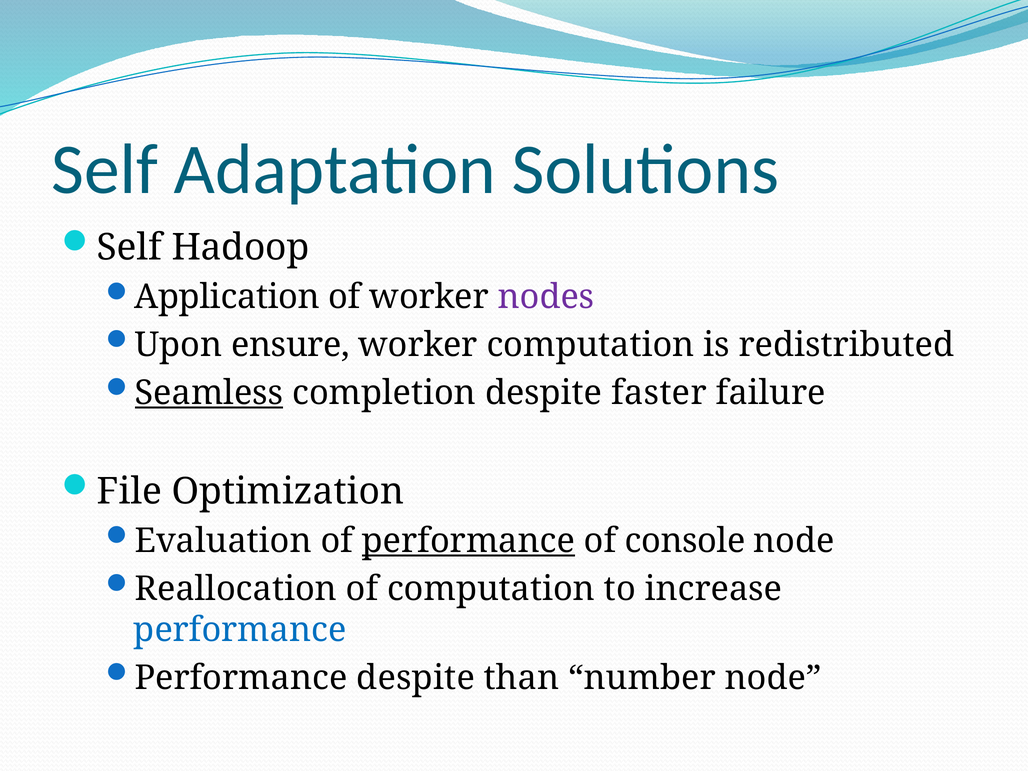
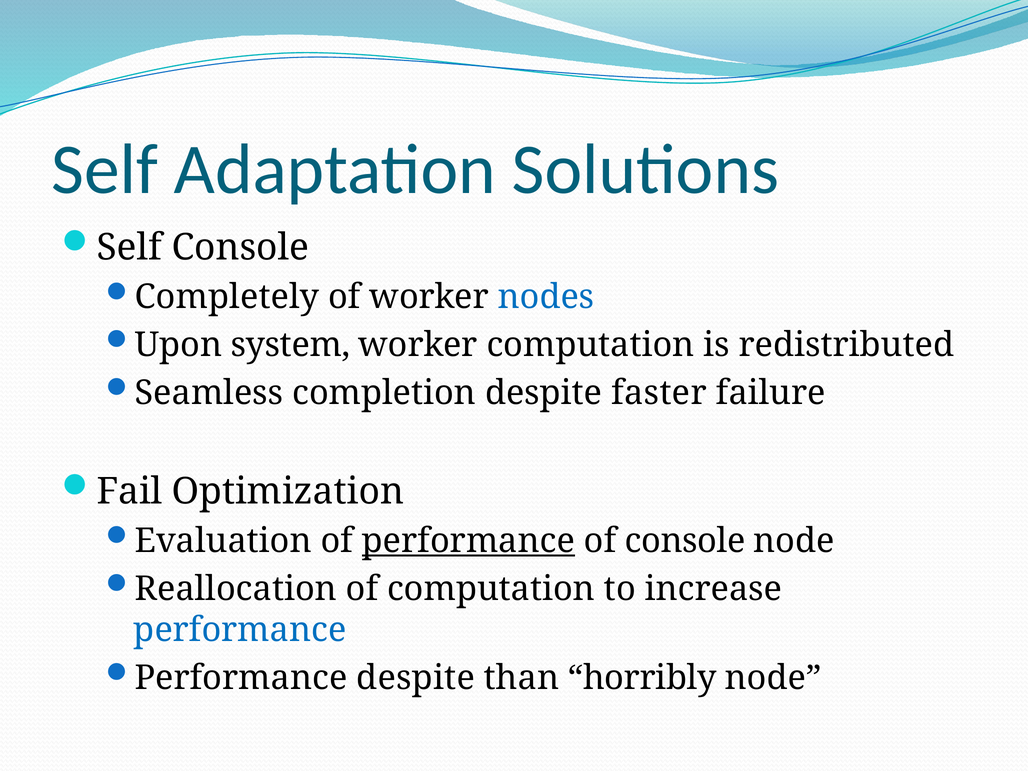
Self Hadoop: Hadoop -> Console (240, 248)
Application: Application -> Completely (227, 297)
nodes colour: purple -> blue (546, 297)
ensure: ensure -> system (290, 345)
Seamless underline: present -> none (209, 393)
File: File -> Fail (129, 491)
number: number -> horribly (642, 678)
